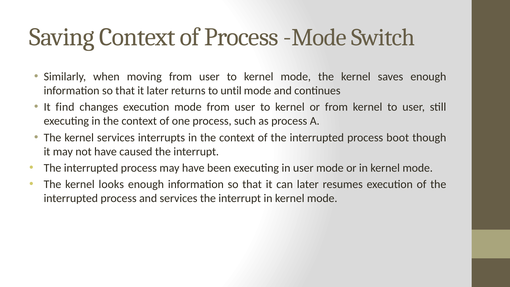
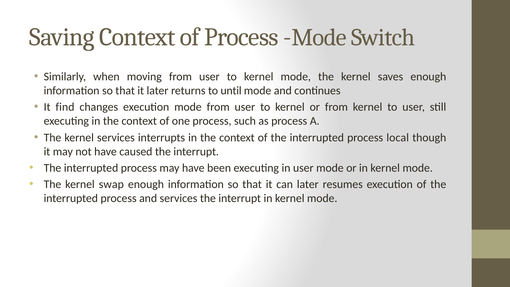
boot: boot -> local (398, 137)
looks: looks -> swap (111, 184)
